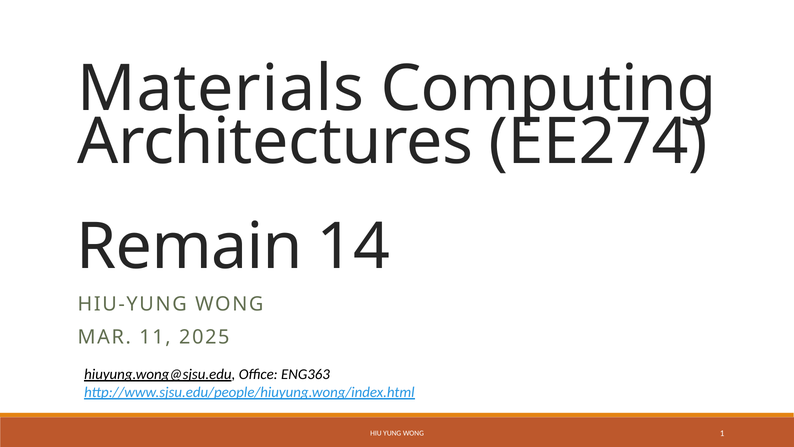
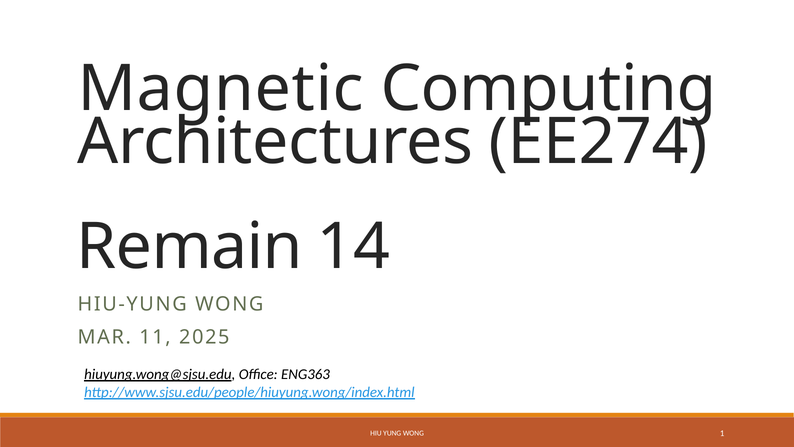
Materials: Materials -> Magnetic (221, 89)
